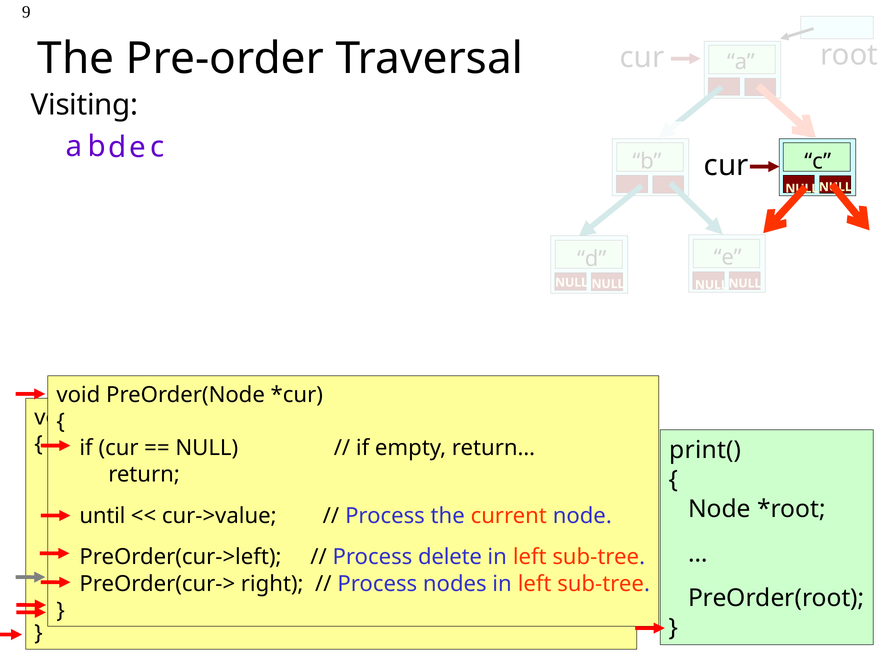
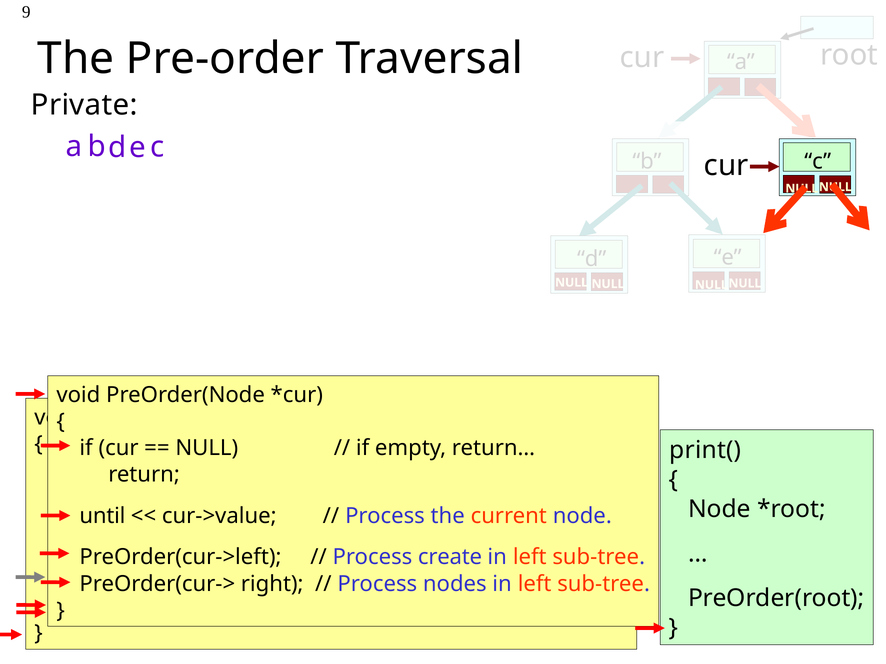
Visiting: Visiting -> Private (84, 105)
delete: delete -> create (450, 558)
